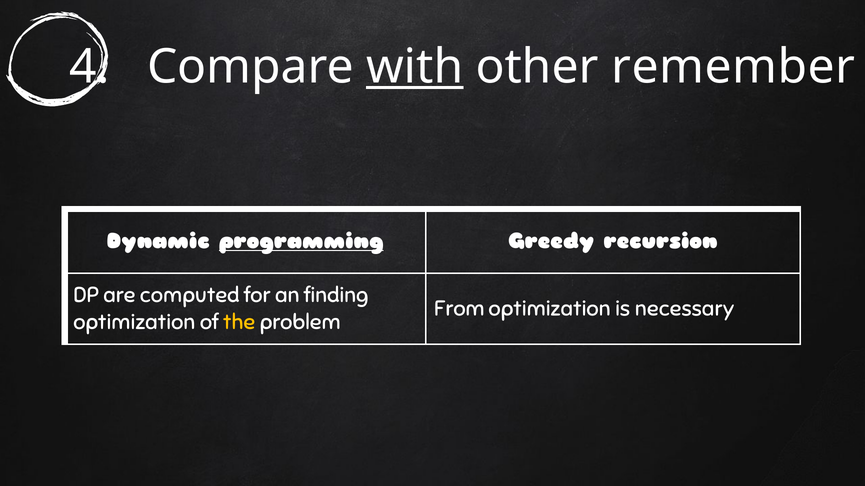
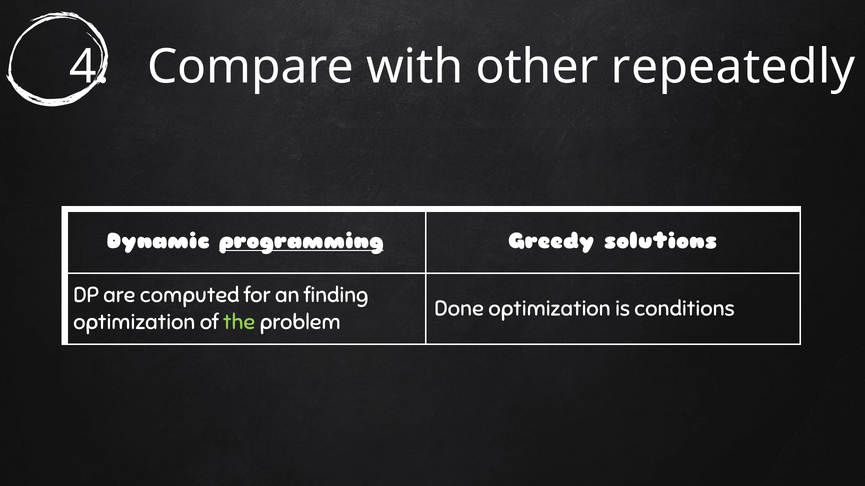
with underline: present -> none (415, 67)
remember: remember -> repeatedly (733, 67)
recursion: recursion -> solutions (660, 241)
From: From -> Done (459, 309)
necessary: necessary -> conditions (685, 309)
the colour: yellow -> light green (239, 322)
